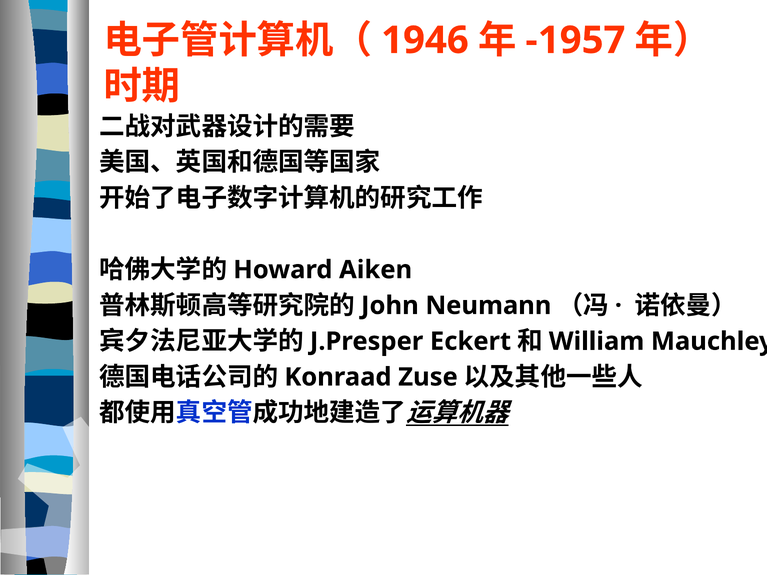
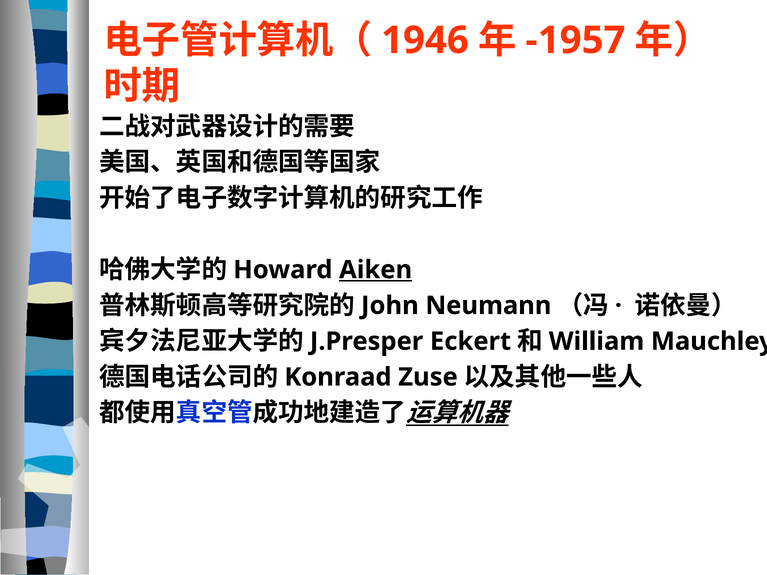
Aiken underline: none -> present (376, 270)
